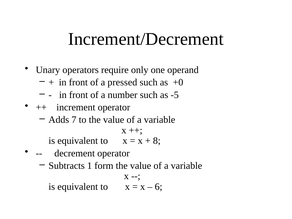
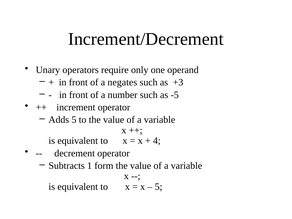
pressed: pressed -> negates (122, 82)
+0: +0 -> +3 (178, 82)
Adds 7: 7 -> 5 (74, 120)
8: 8 -> 4 (157, 141)
6: 6 -> 5 (159, 187)
